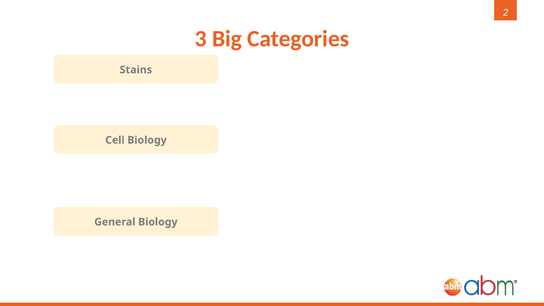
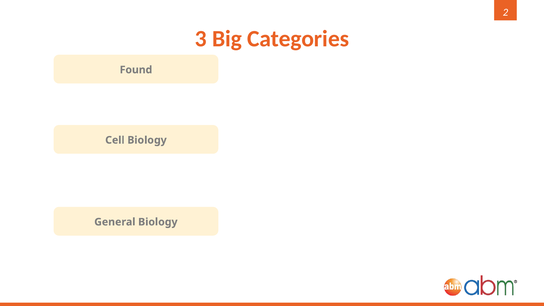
Stains: Stains -> Found (136, 70)
